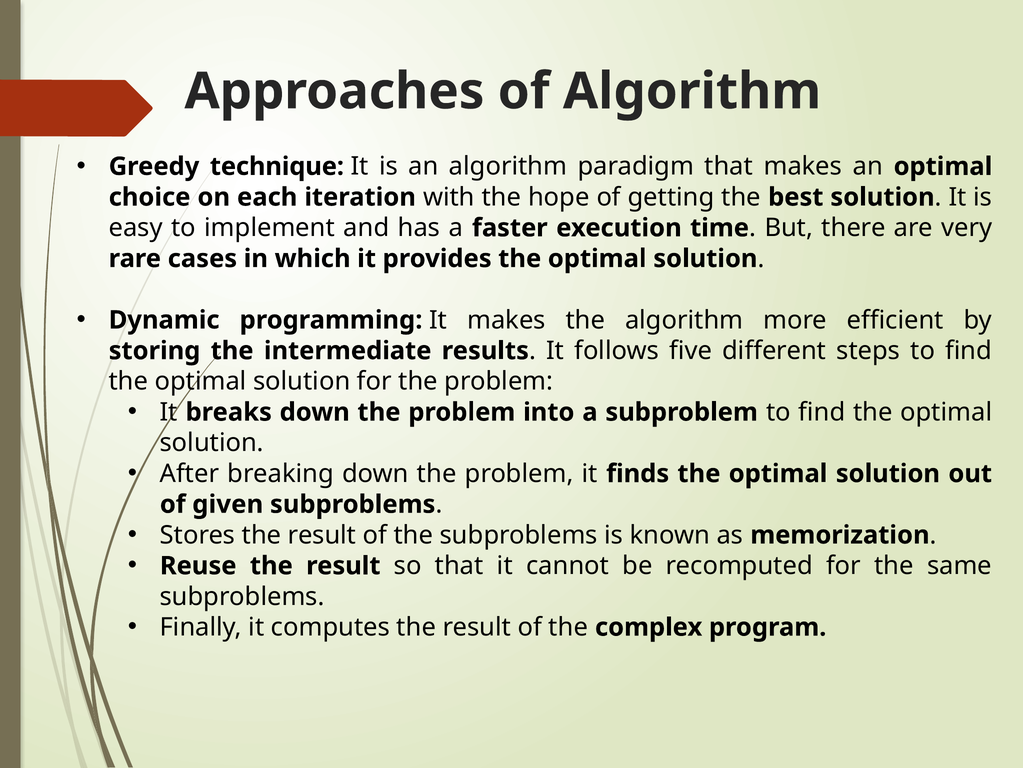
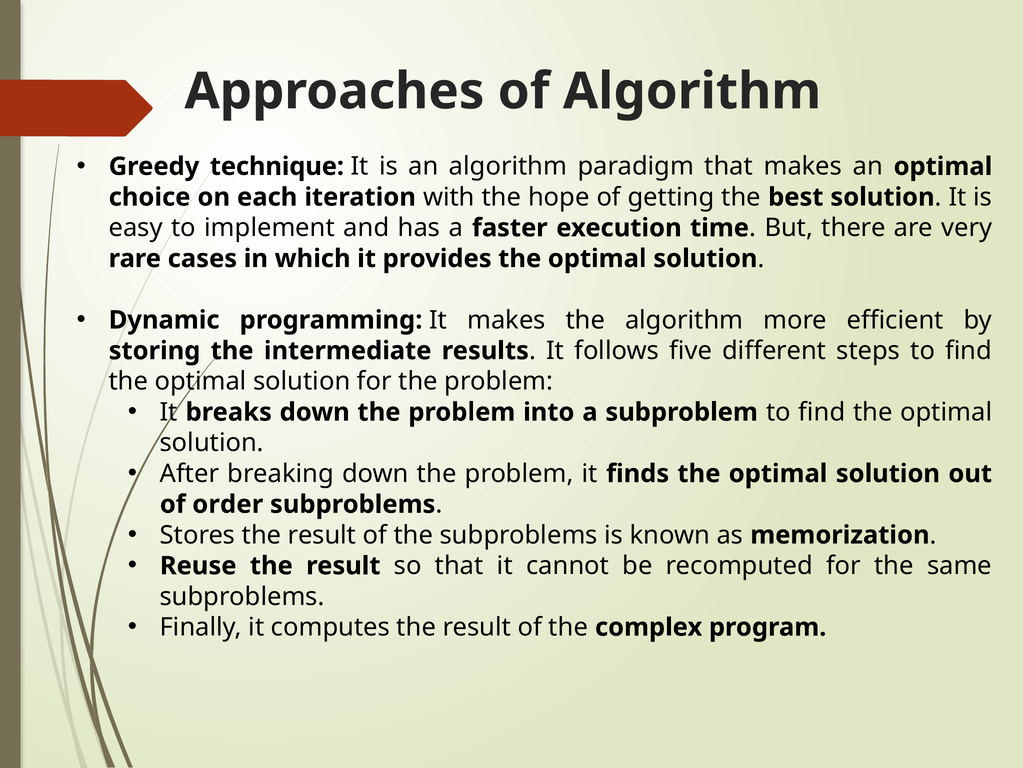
given: given -> order (228, 504)
